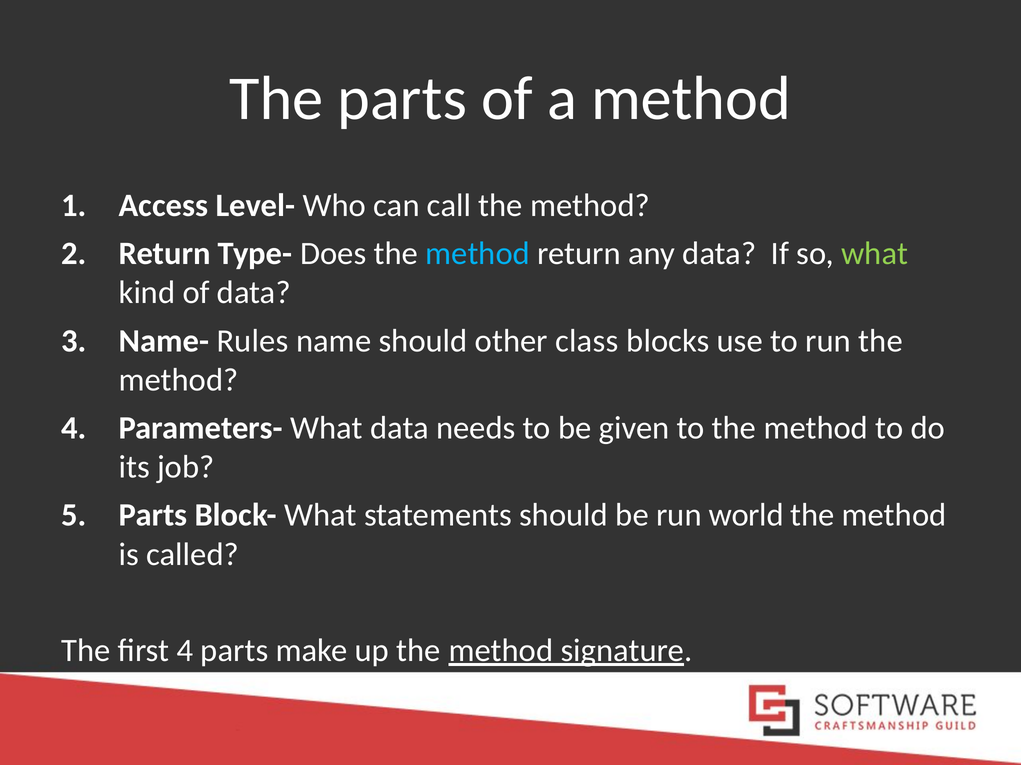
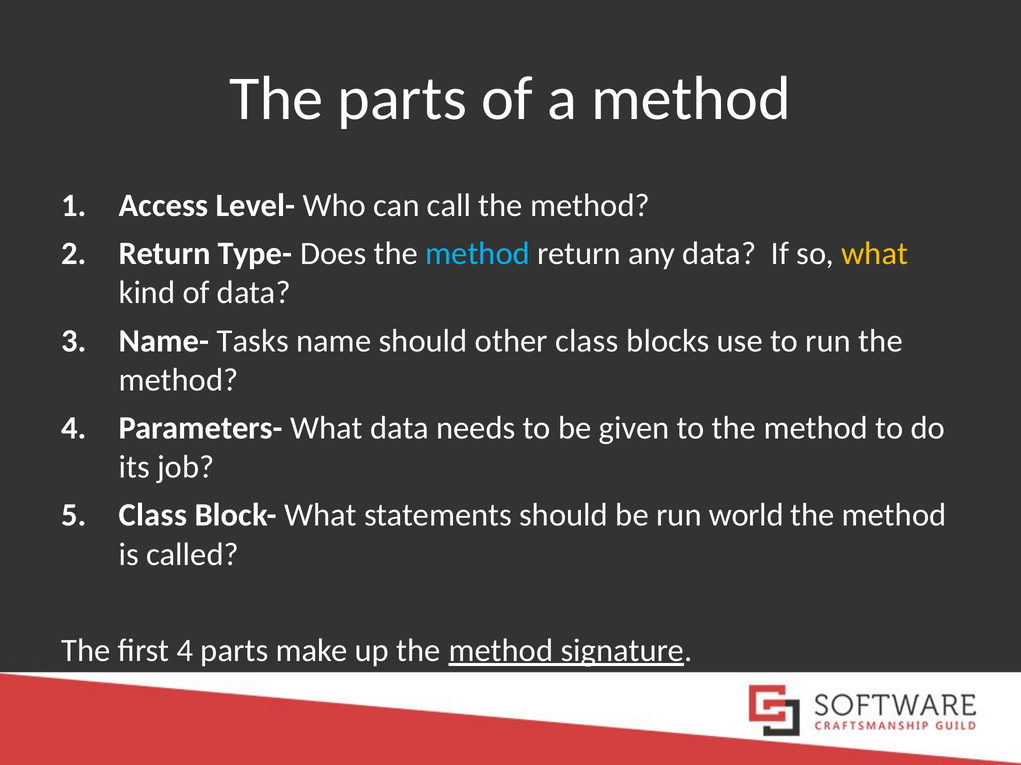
what colour: light green -> yellow (875, 254)
Rules: Rules -> Tasks (253, 341)
Parts: Parts -> Class (153, 516)
